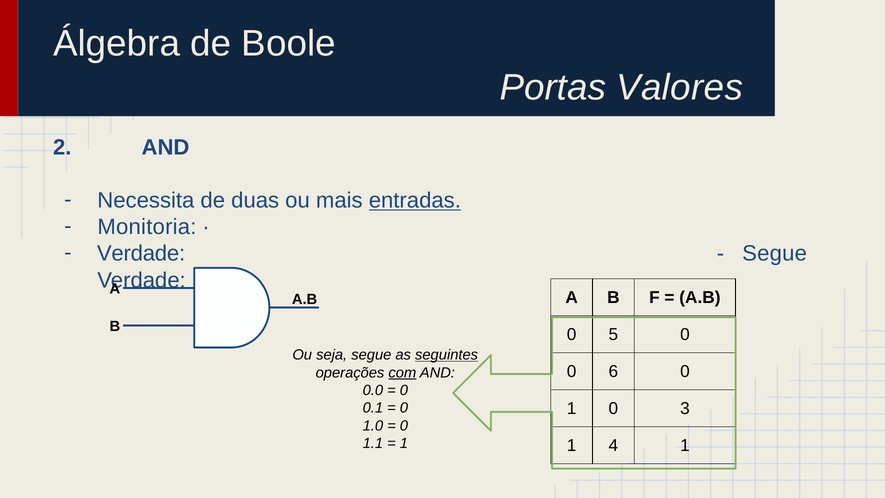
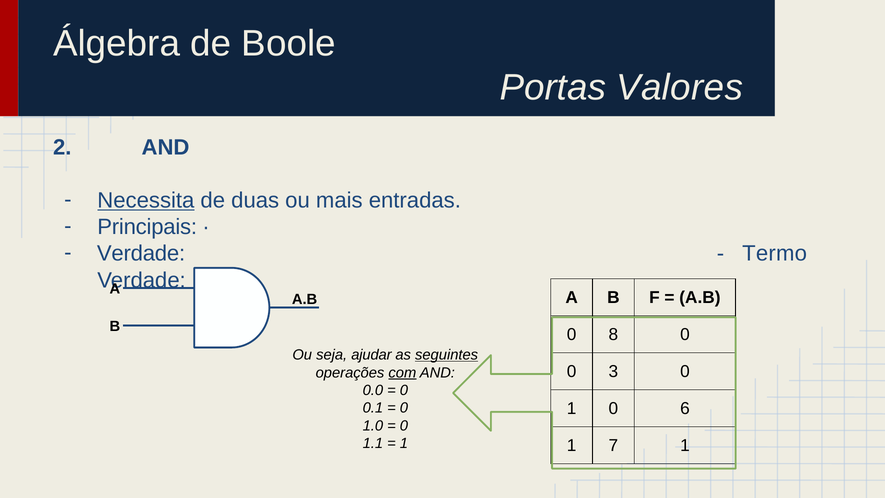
Necessita underline: none -> present (146, 200)
entradas underline: present -> none (415, 200)
Monitoria: Monitoria -> Principais (147, 227)
Segue: Segue -> Termo (775, 254)
5: 5 -> 8 (613, 334)
seja segue: segue -> ajudar (371, 355)
6: 6 -> 3 (613, 371)
3: 3 -> 6 (685, 408)
4: 4 -> 7 (613, 445)
